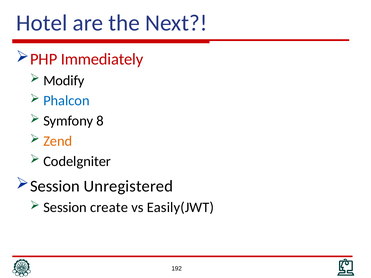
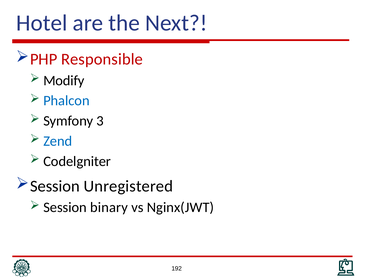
Immediately: Immediately -> Responsible (102, 59)
8: 8 -> 3 (100, 121)
Zend colour: orange -> blue (58, 141)
create: create -> binary (109, 208)
Easily(JWT: Easily(JWT -> Nginx(JWT (180, 208)
